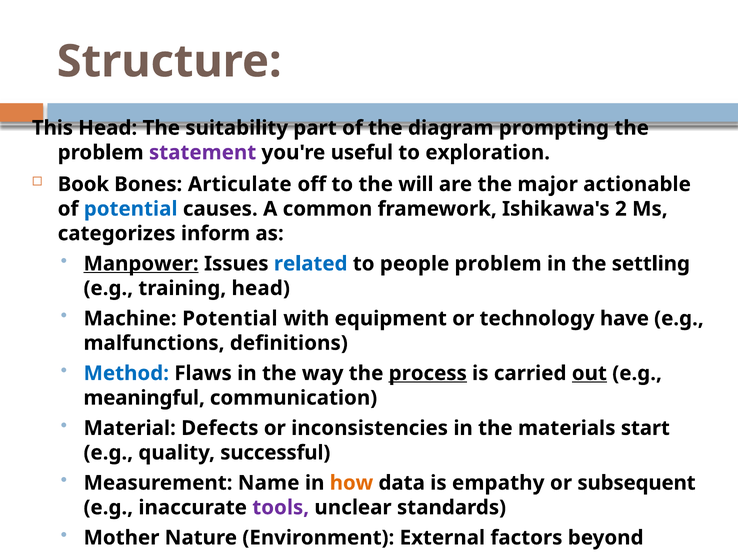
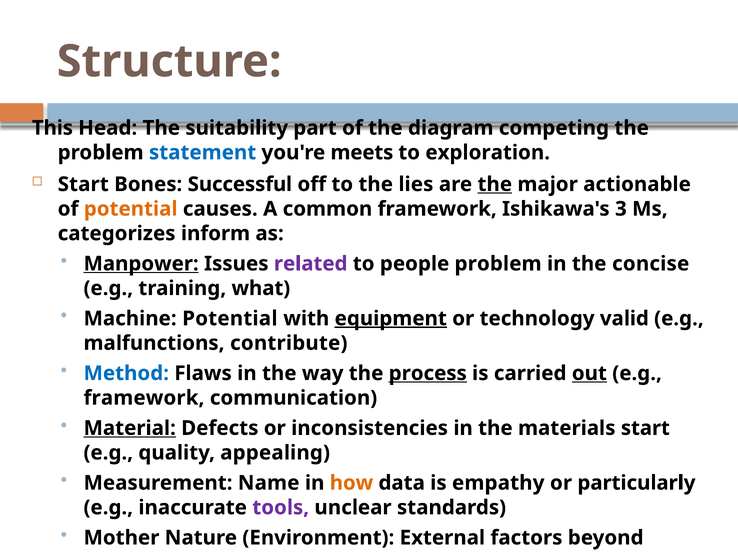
prompting: prompting -> competing (554, 128)
statement colour: purple -> blue (203, 153)
useful: useful -> meets (362, 153)
Book: Book -> Start (83, 184)
Articulate: Articulate -> Successful (240, 184)
will: will -> lies (416, 184)
the underline: none -> present (495, 184)
potential colour: blue -> orange (131, 209)
2: 2 -> 3 (621, 209)
related colour: blue -> purple (311, 264)
settling: settling -> concise (651, 264)
training head: head -> what (261, 289)
equipment underline: none -> present (391, 319)
have: have -> valid (624, 319)
definitions: definitions -> contribute (289, 343)
meaningful: meaningful -> framework (144, 398)
Material underline: none -> present (130, 429)
successful: successful -> appealing (275, 453)
subsequent: subsequent -> particularly (636, 483)
